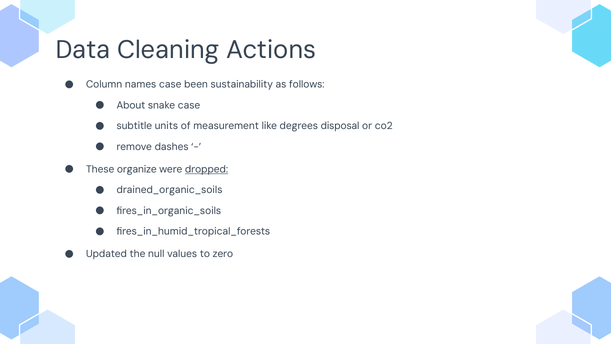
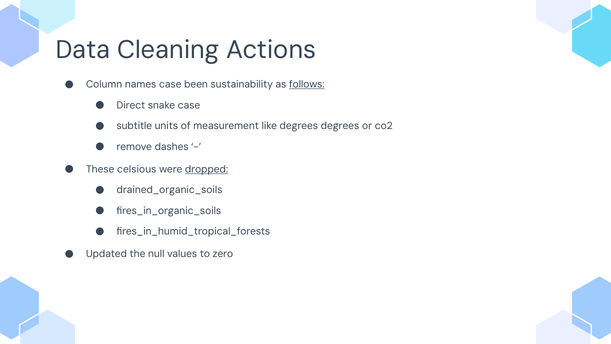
follows underline: none -> present (307, 84)
About: About -> Direct (131, 105)
degrees disposal: disposal -> degrees (340, 126)
organize: organize -> celsious (137, 169)
